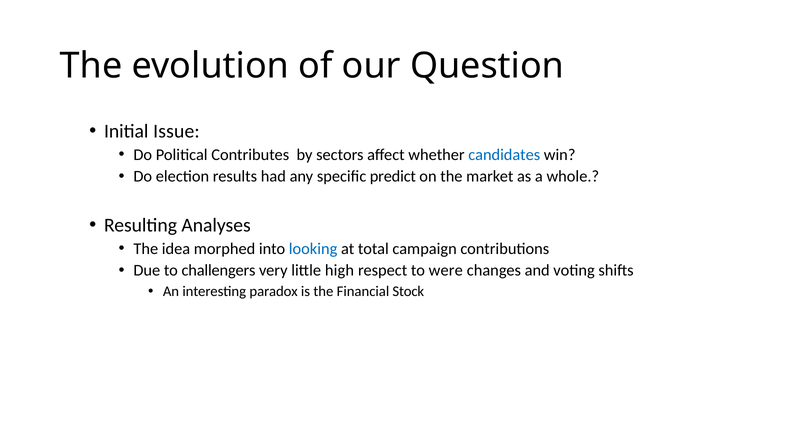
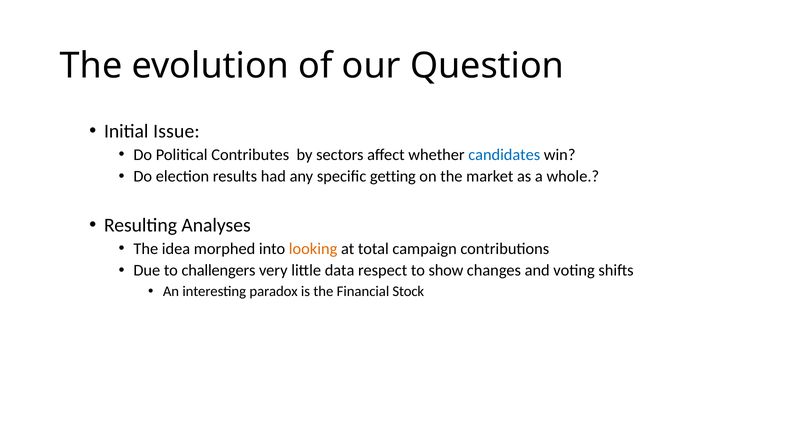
predict: predict -> getting (393, 176)
looking colour: blue -> orange (313, 249)
high: high -> data (340, 270)
were: were -> show (446, 270)
